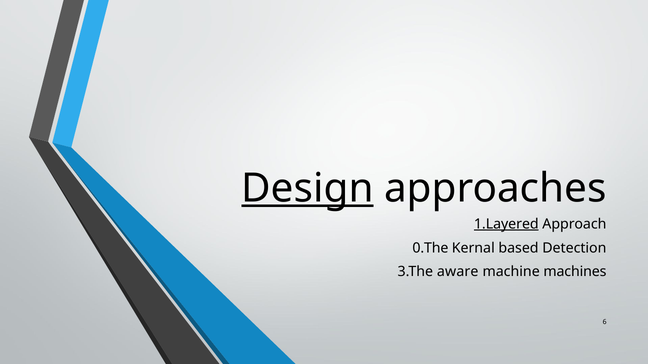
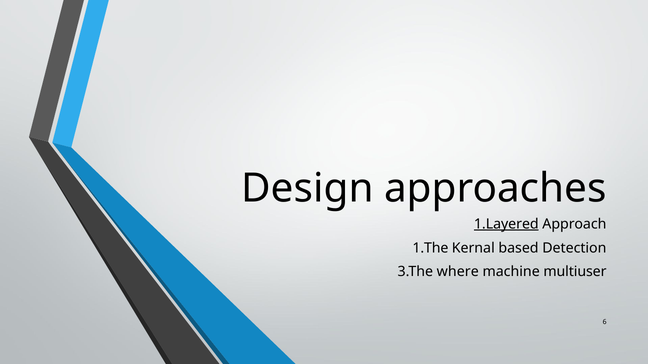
Design underline: present -> none (308, 188)
0.The: 0.The -> 1.The (430, 248)
aware: aware -> where (458, 272)
machines: machines -> multiuser (575, 272)
